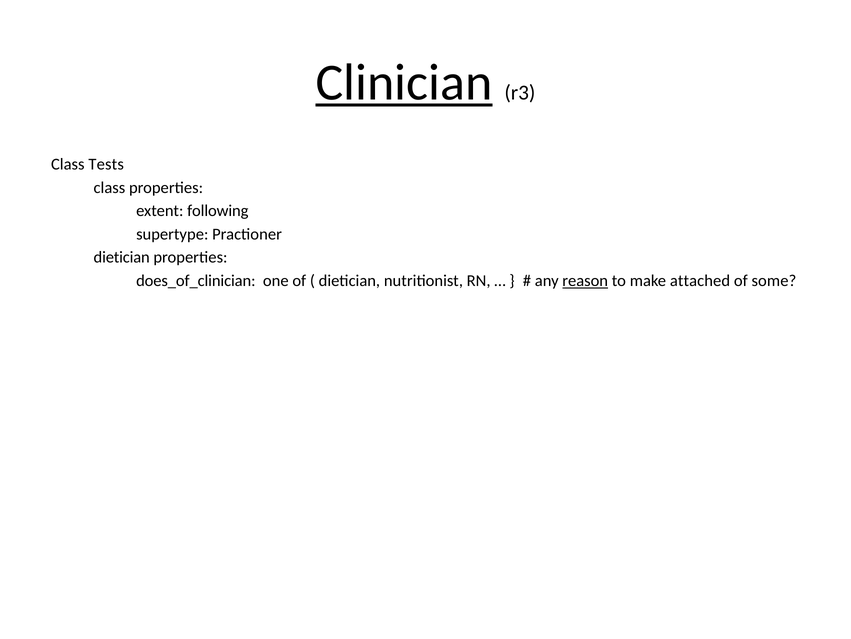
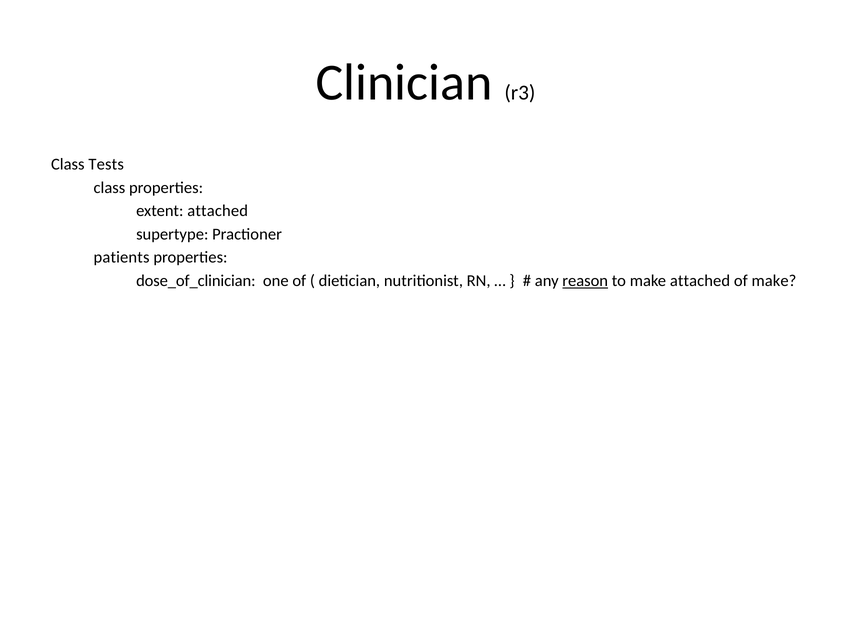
Clinician underline: present -> none (404, 82)
extent following: following -> attached (218, 211)
dietician: dietician -> patients (122, 257)
does_of_clinician: does_of_clinician -> dose_of_clinician (196, 280)
of some: some -> make (774, 280)
